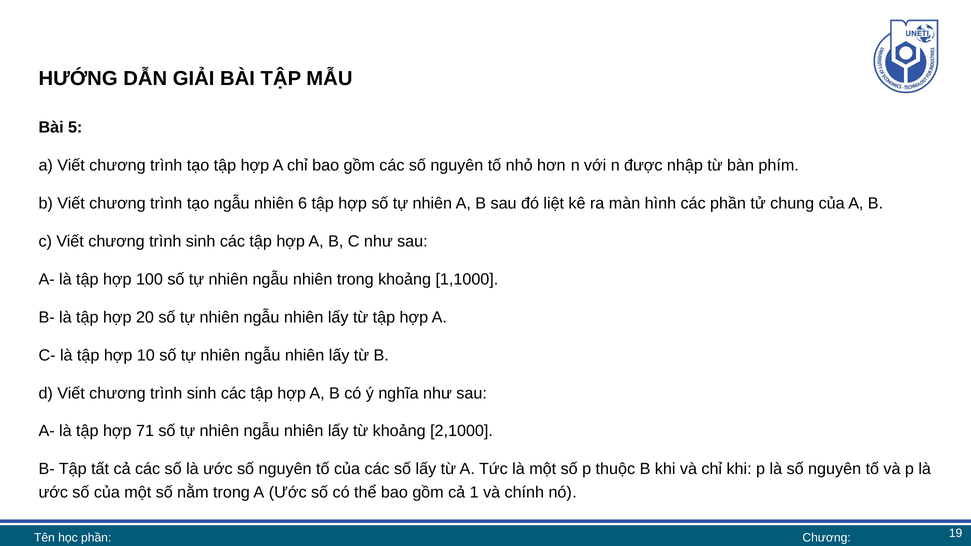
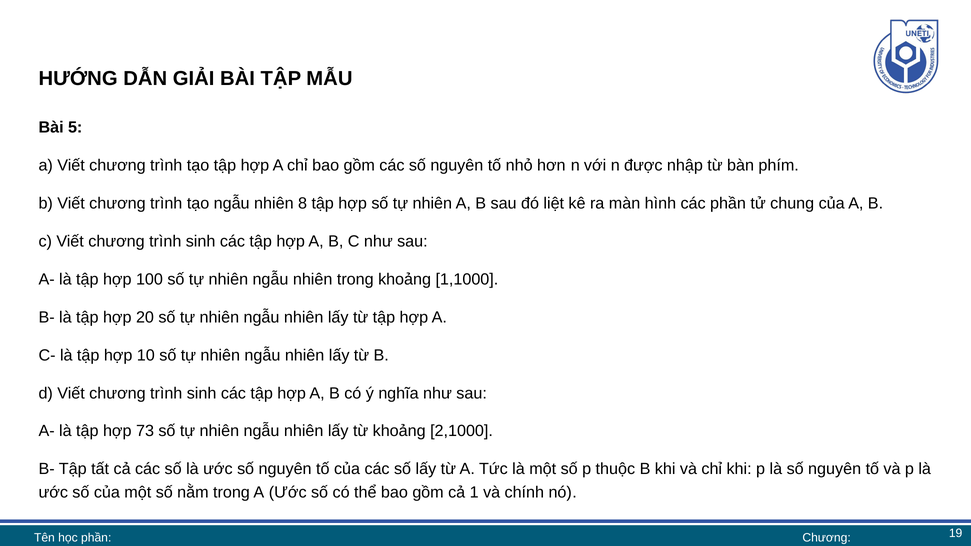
6: 6 -> 8 (303, 204)
71: 71 -> 73 (145, 431)
